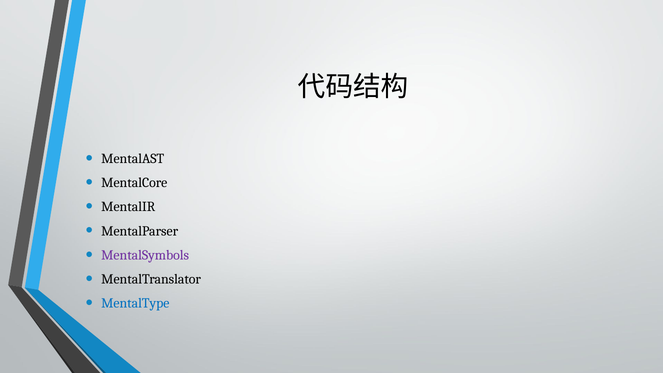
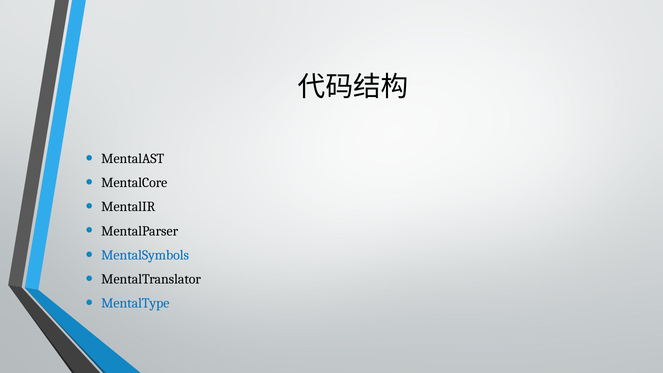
MentalSymbols colour: purple -> blue (145, 255)
